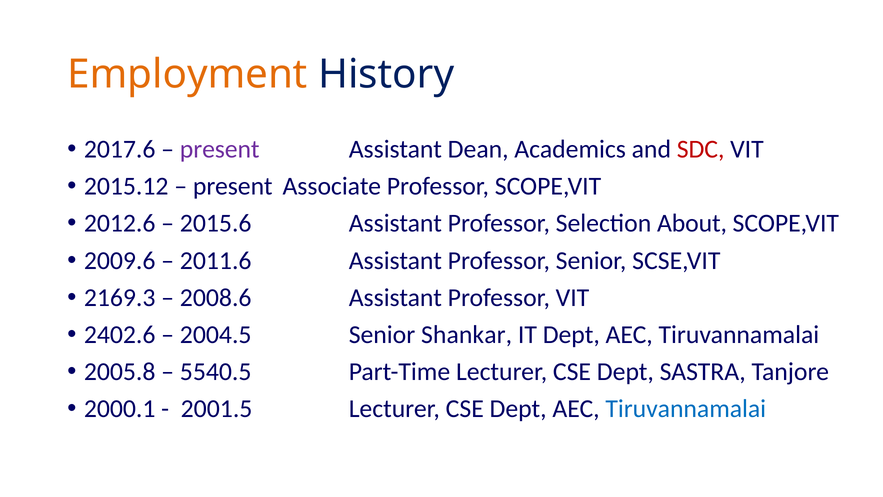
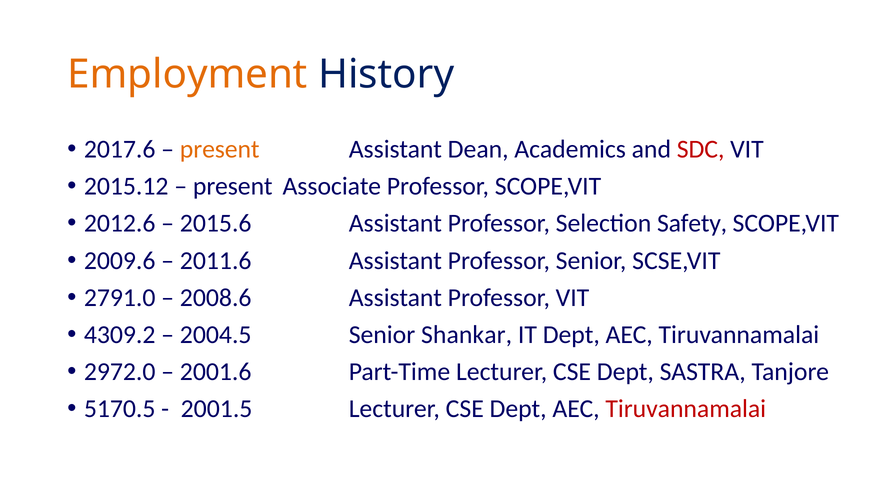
present colour: purple -> orange (220, 149)
About: About -> Safety (692, 223)
2169.3: 2169.3 -> 2791.0 (120, 297)
2402.6: 2402.6 -> 4309.2 (120, 334)
2005.8: 2005.8 -> 2972.0 (120, 371)
5540.5: 5540.5 -> 2001.6 (216, 371)
2000.1: 2000.1 -> 5170.5 (120, 408)
Tiruvannamalai colour: blue -> red (686, 408)
